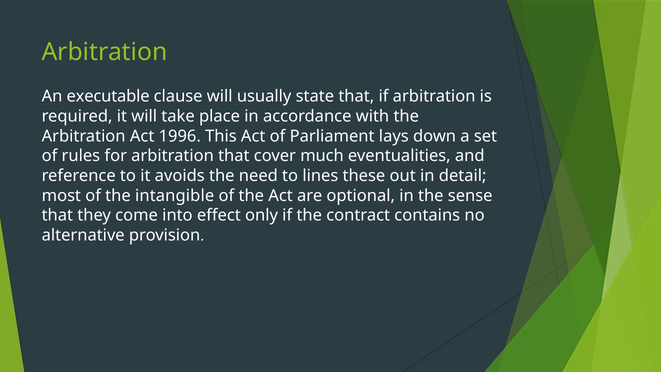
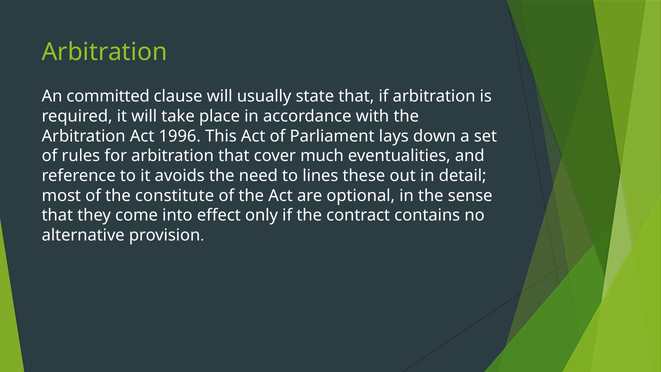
executable: executable -> committed (108, 96)
intangible: intangible -> constitute (175, 196)
